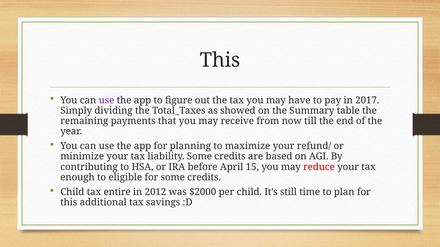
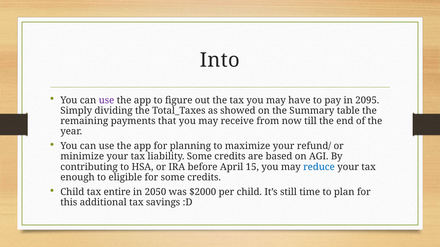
This: This -> Into (220, 60)
2017: 2017 -> 2095 (367, 100)
reduce colour: red -> blue (319, 167)
2012: 2012 -> 2050 (155, 192)
